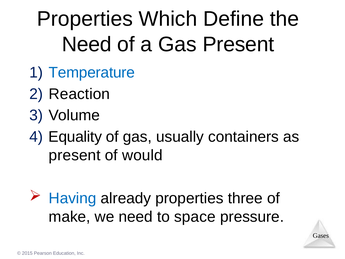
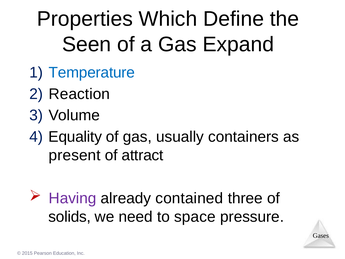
Need: Need -> Seen (87, 44)
Gas Present: Present -> Expand (238, 44)
would: would -> attract (143, 155)
Having colour: blue -> purple (73, 198)
already properties: properties -> contained (189, 198)
make: make -> solids (70, 217)
